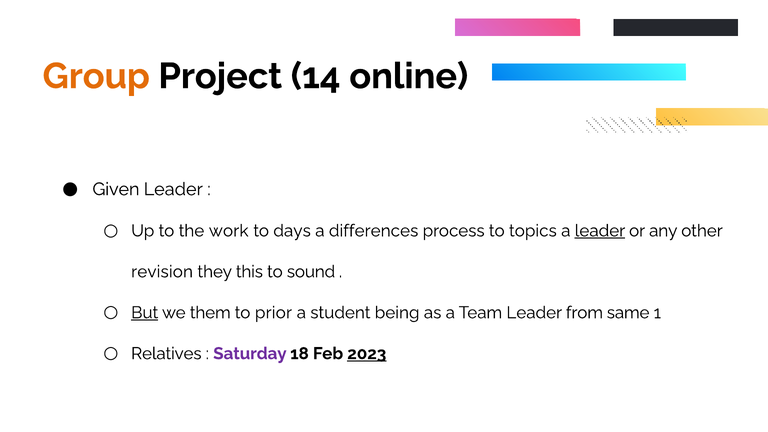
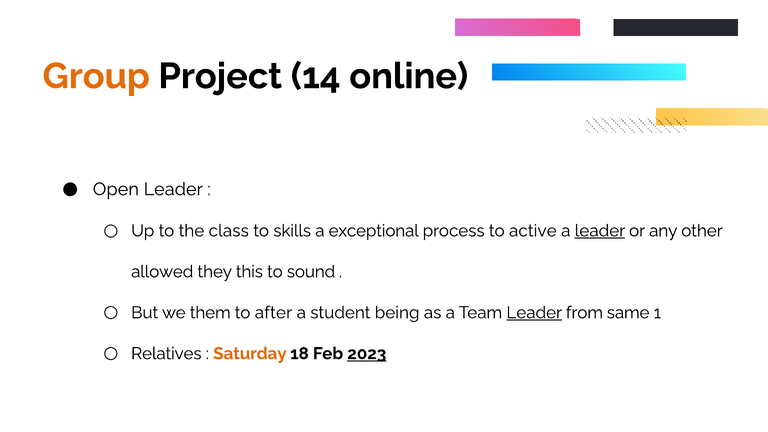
Given: Given -> Open (116, 189)
work: work -> class (229, 231)
days: days -> skills (292, 231)
differences: differences -> exceptional (374, 231)
topics: topics -> active (533, 231)
revision: revision -> allowed (162, 272)
But underline: present -> none (145, 313)
prior: prior -> after (273, 313)
Leader underline: none -> present (534, 313)
Saturday colour: purple -> orange (250, 354)
